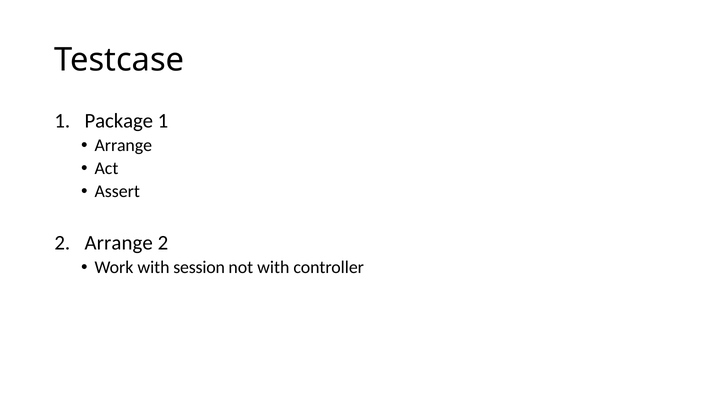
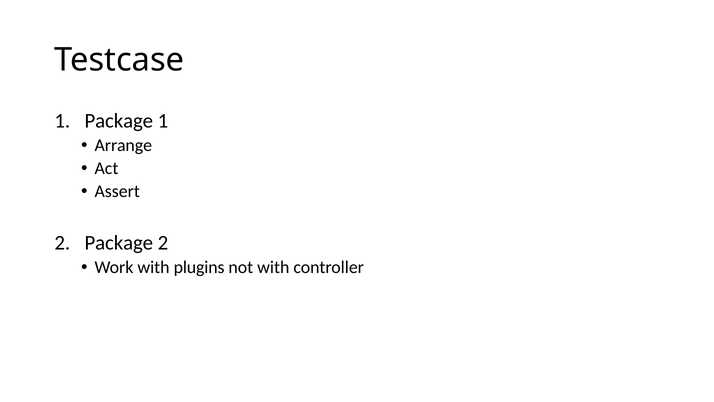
2 Arrange: Arrange -> Package (119, 242)
session: session -> plugins (199, 267)
